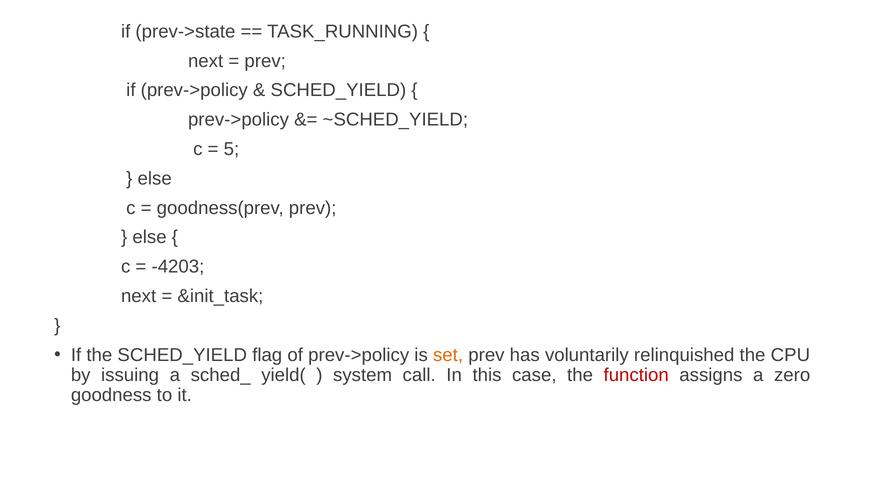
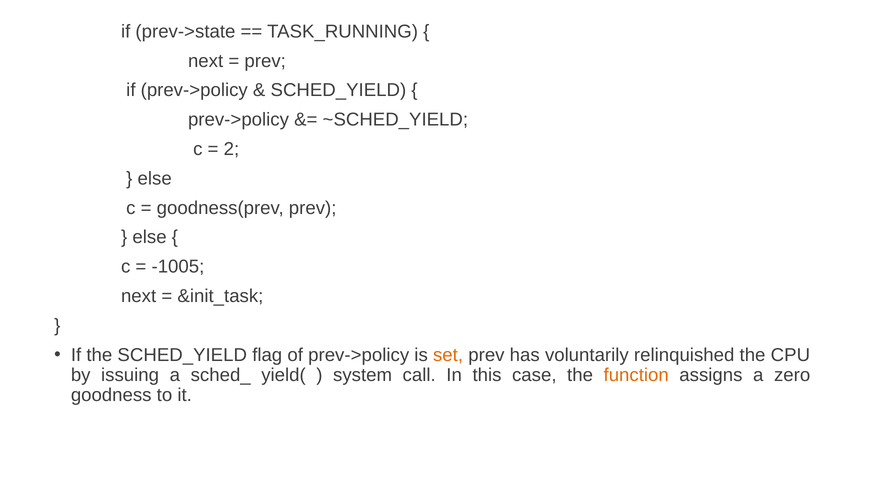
5: 5 -> 2 (231, 149)
-4203: -4203 -> -1005 (178, 267)
function colour: red -> orange (636, 375)
